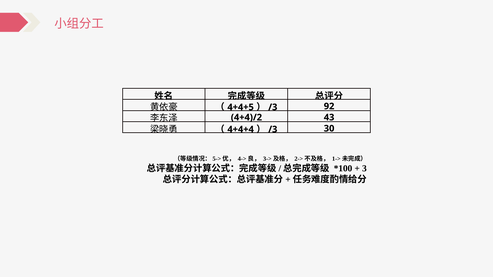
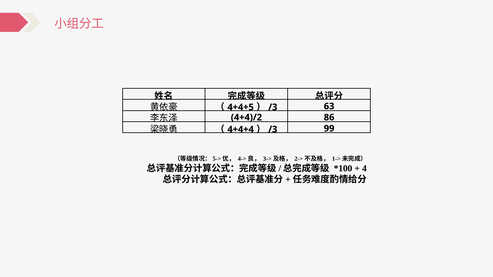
92: 92 -> 63 (329, 106)
43: 43 -> 86 (329, 118)
30: 30 -> 99 (329, 129)
3: 3 -> 4 (364, 169)
